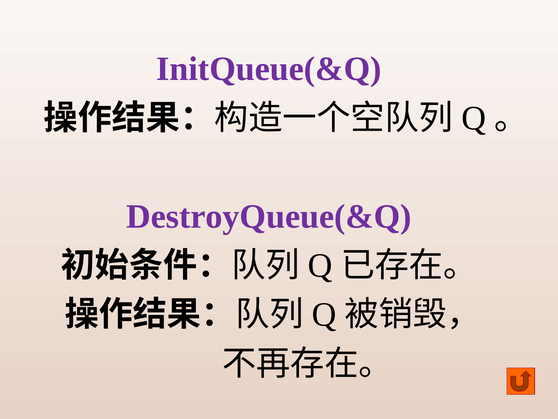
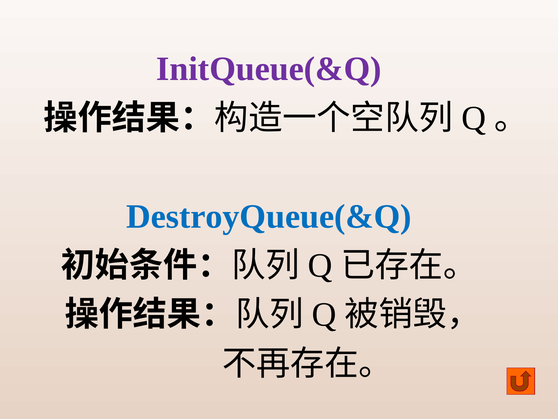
DestroyQueue(&Q colour: purple -> blue (269, 216)
